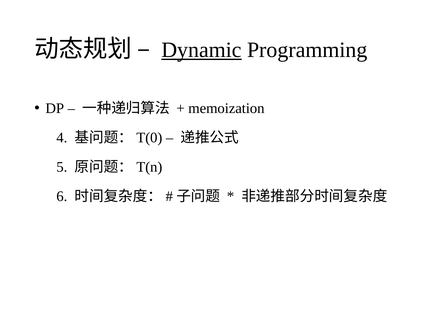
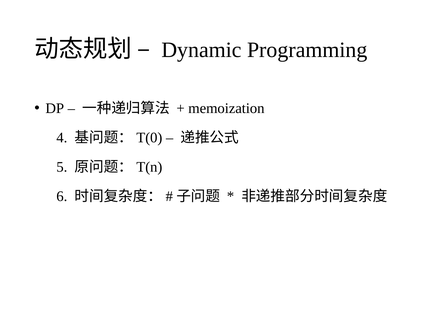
Dynamic underline: present -> none (202, 50)
